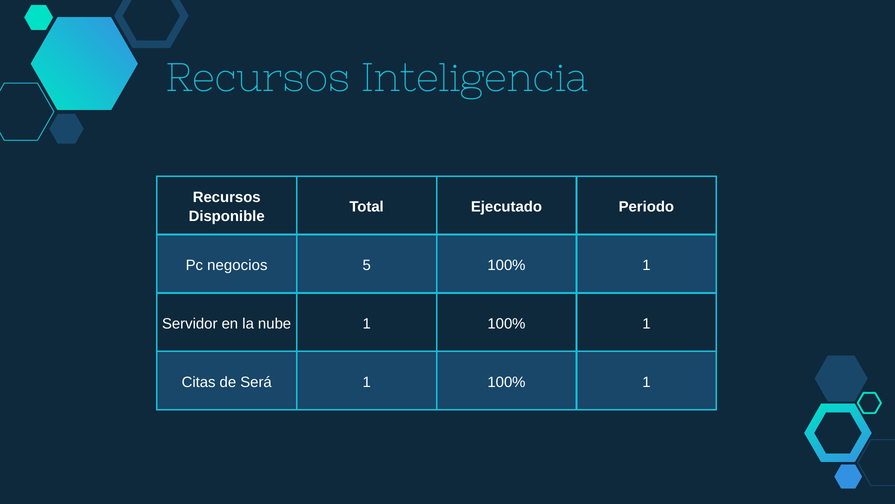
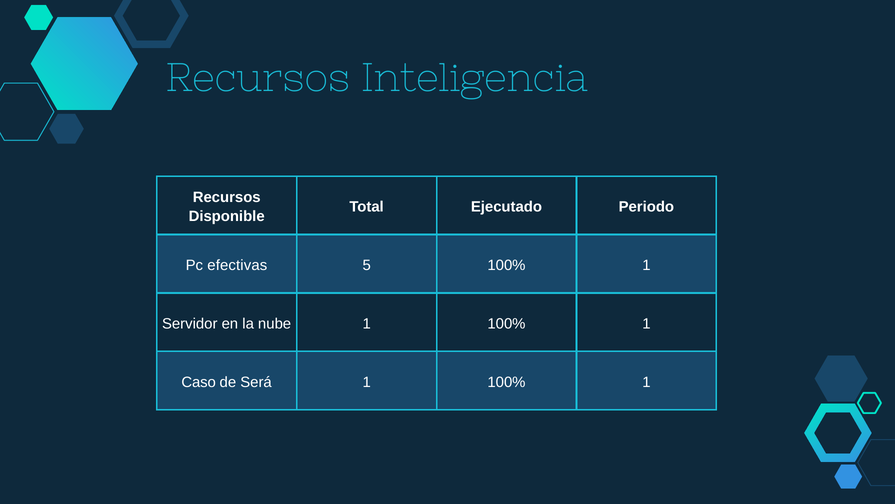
negocios: negocios -> efectivas (237, 265)
Citas: Citas -> Caso (199, 382)
